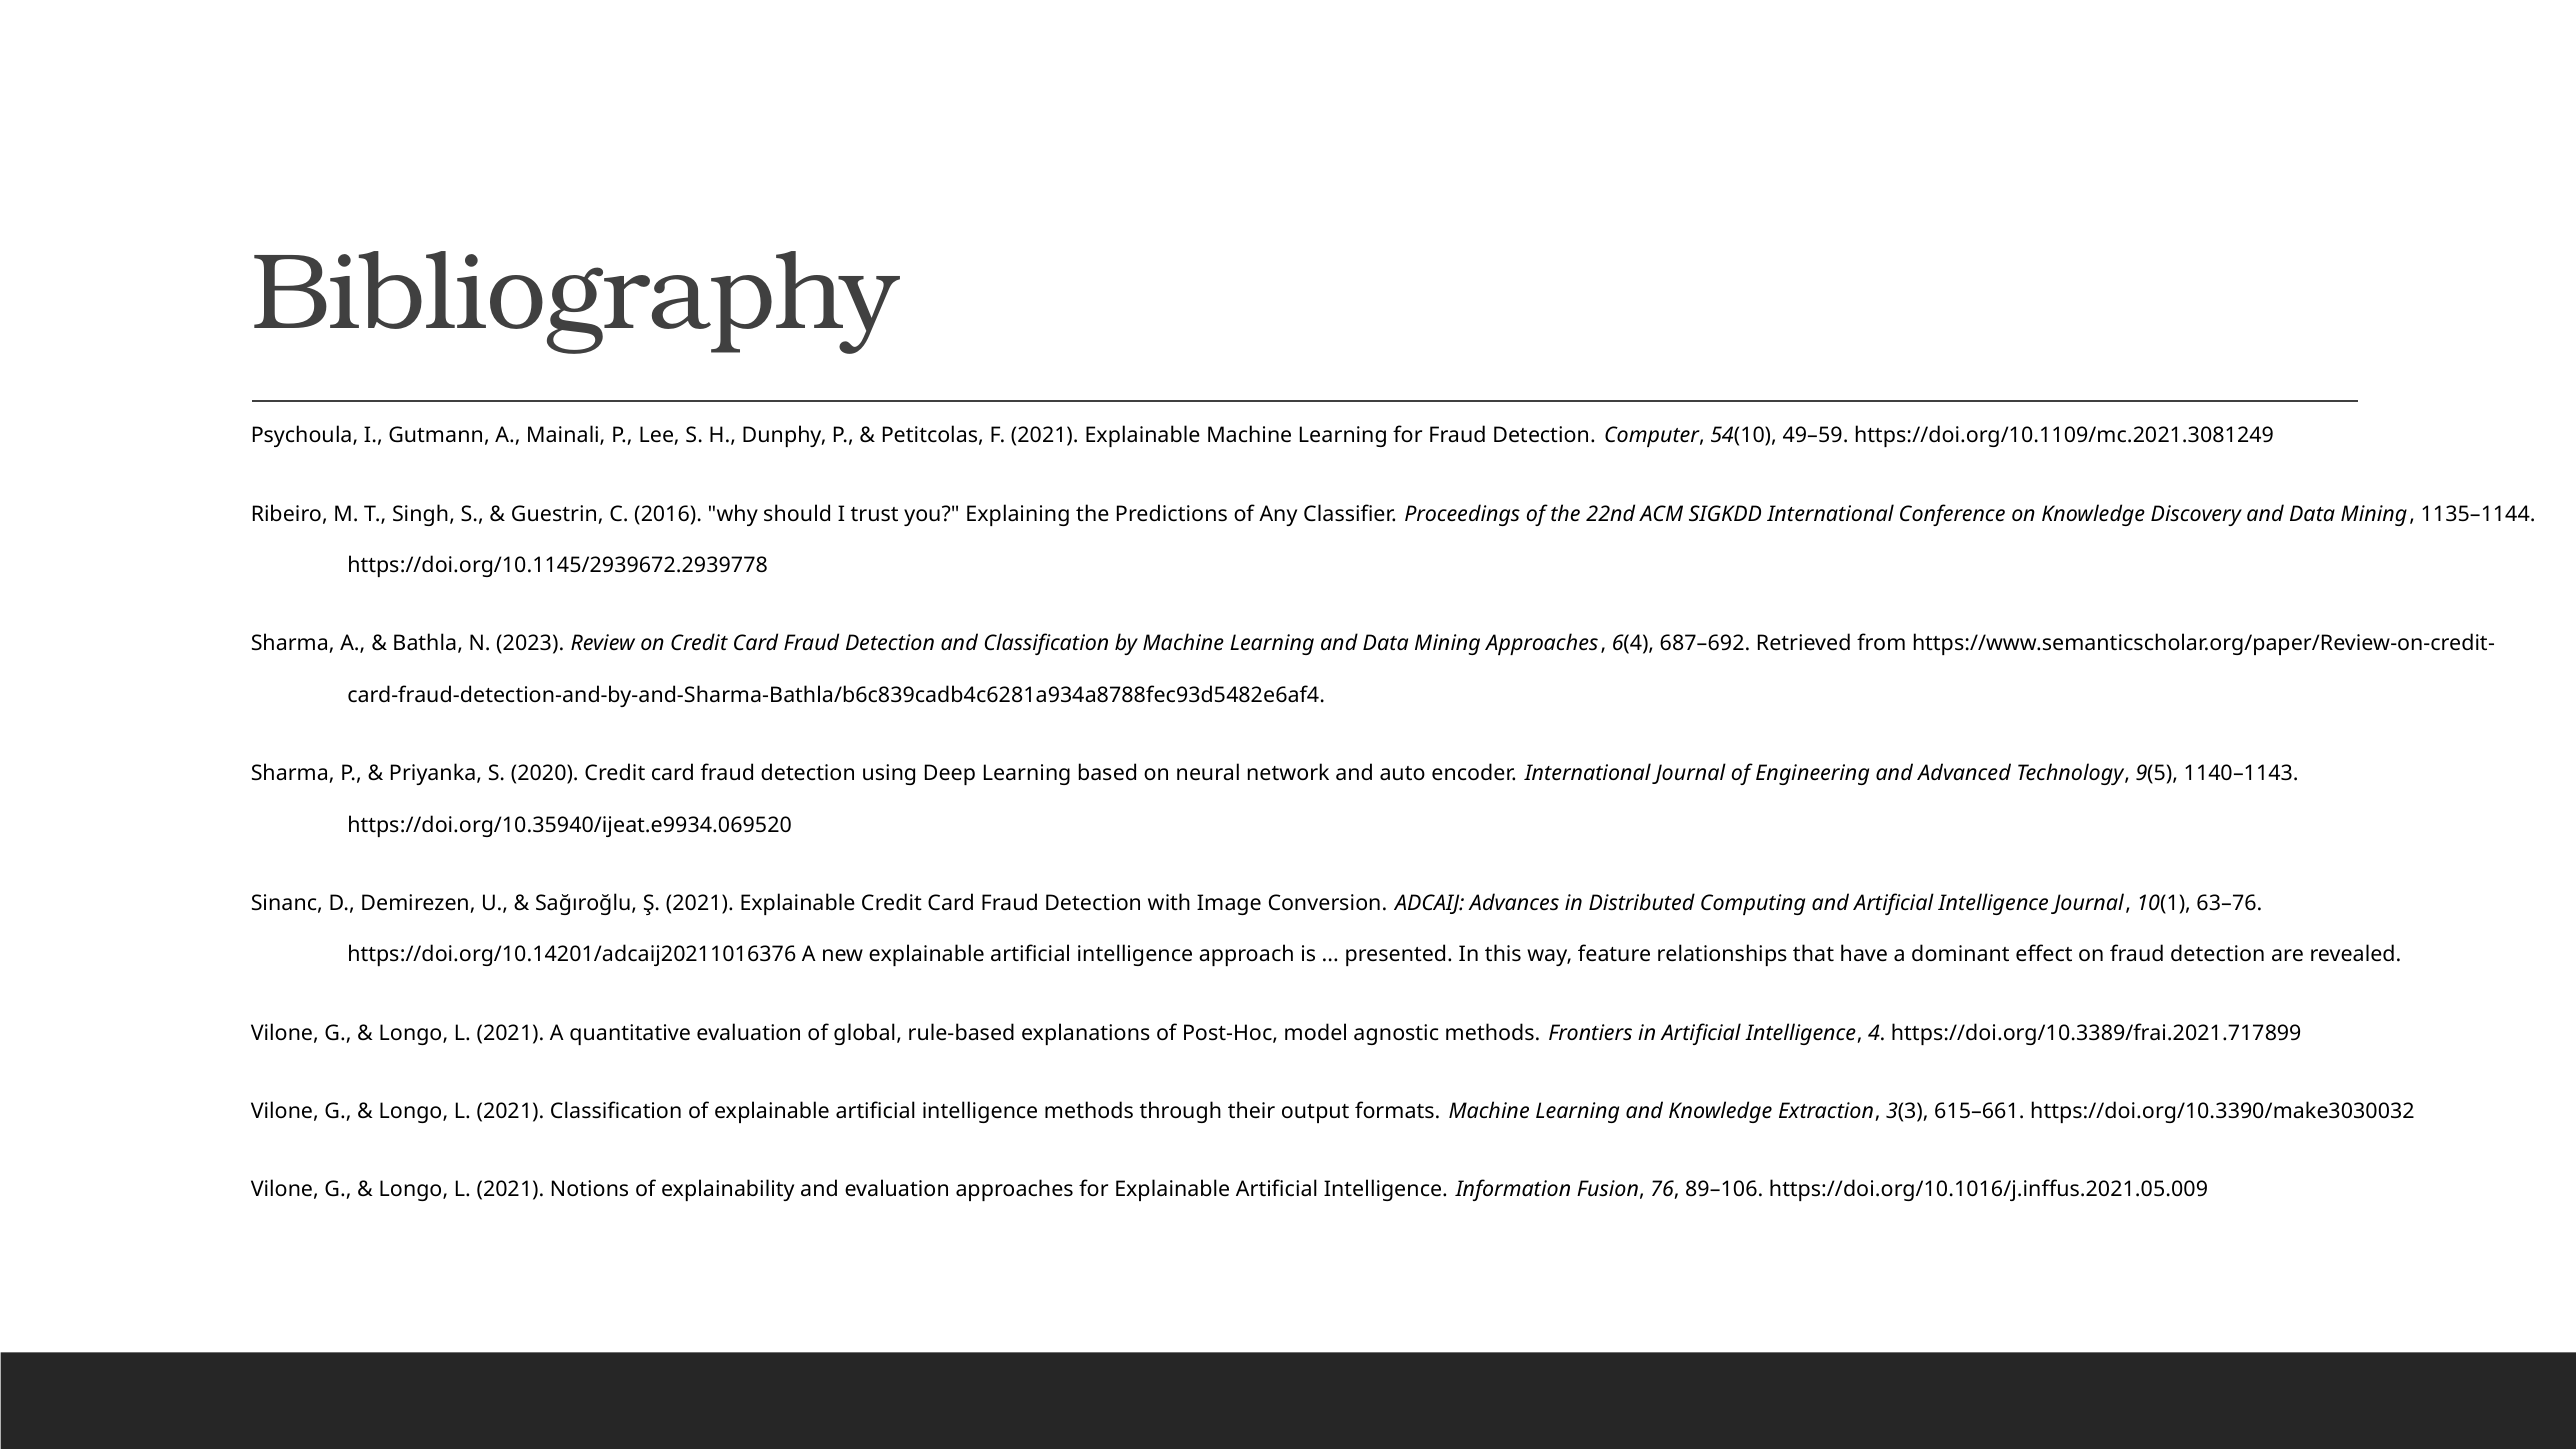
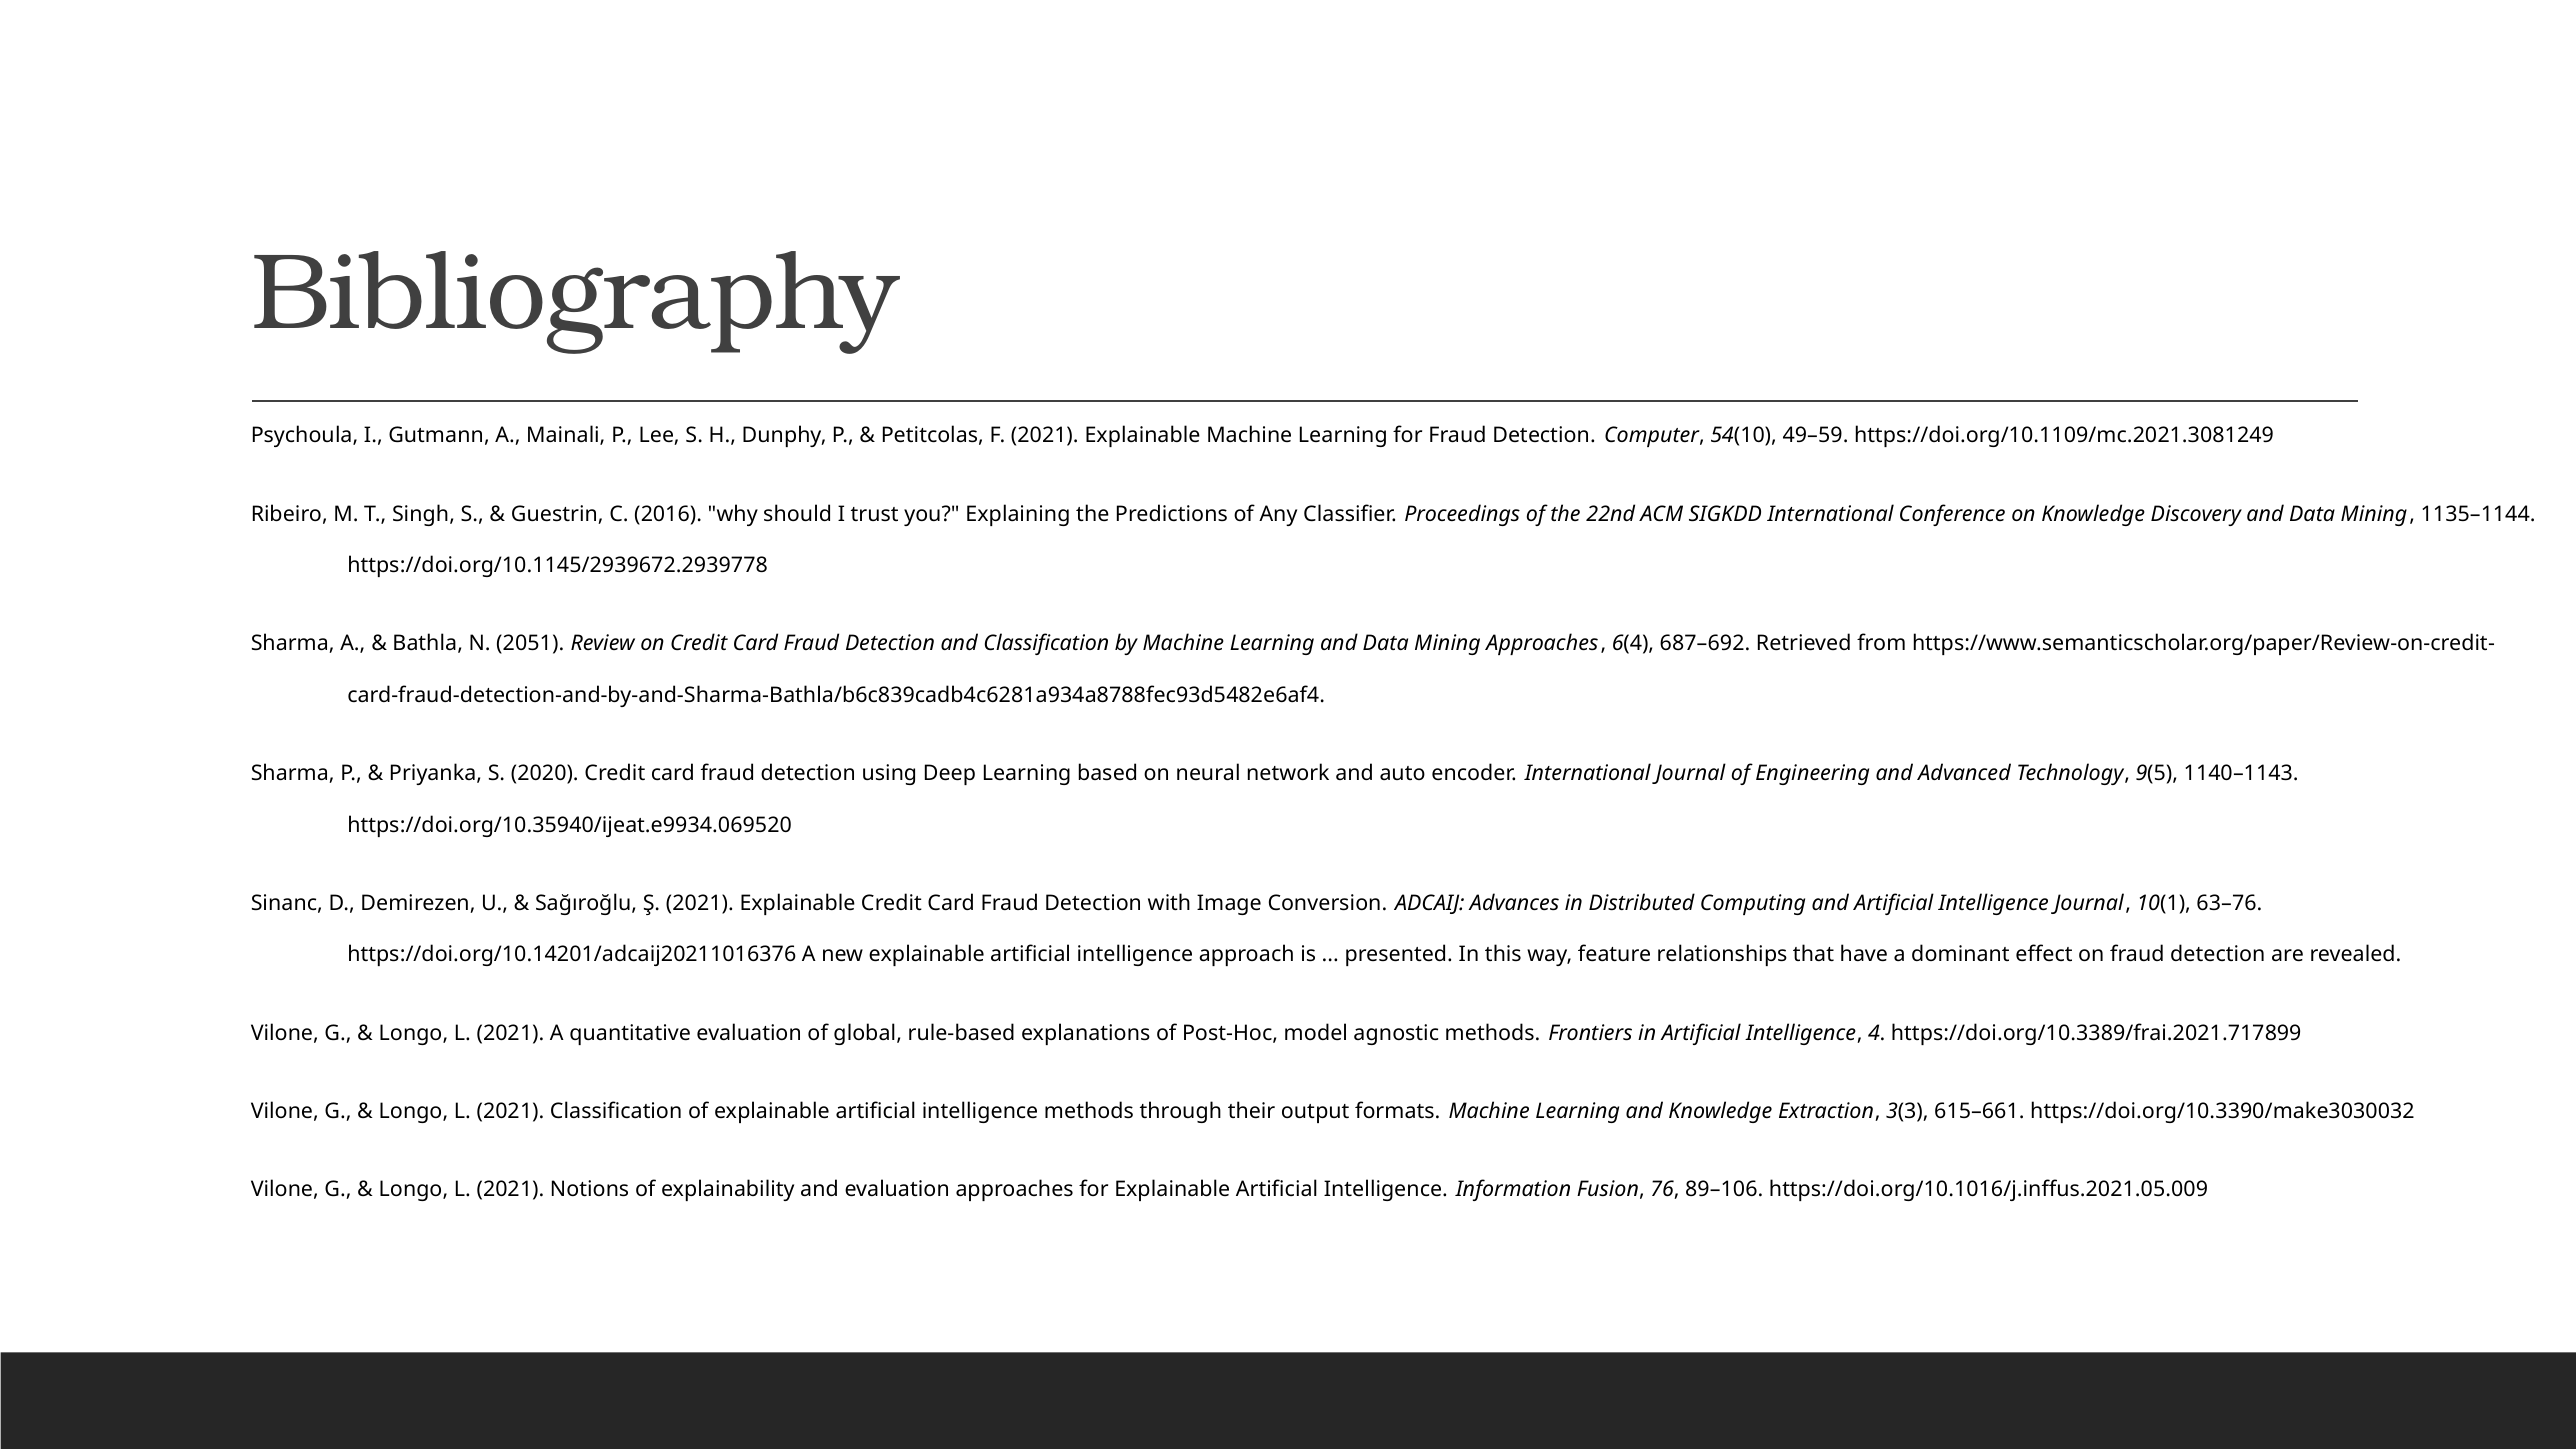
2023: 2023 -> 2051 (530, 644)
